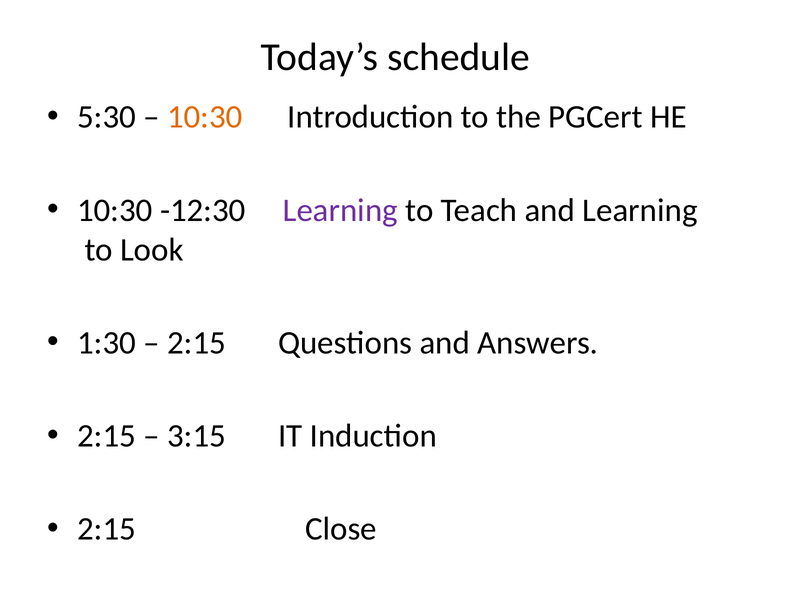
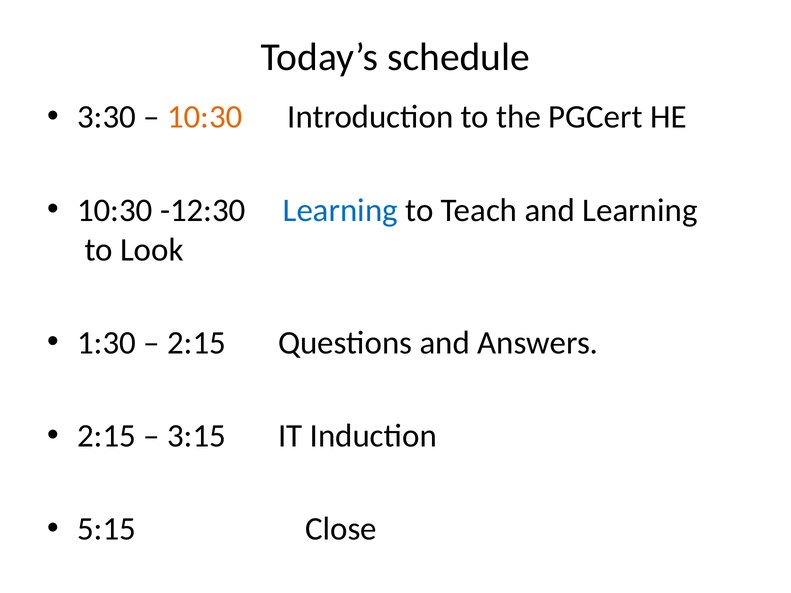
5:30: 5:30 -> 3:30 (107, 117)
Learning colour: purple -> blue (340, 210)
2:15: 2:15 -> 5:15 (107, 529)
